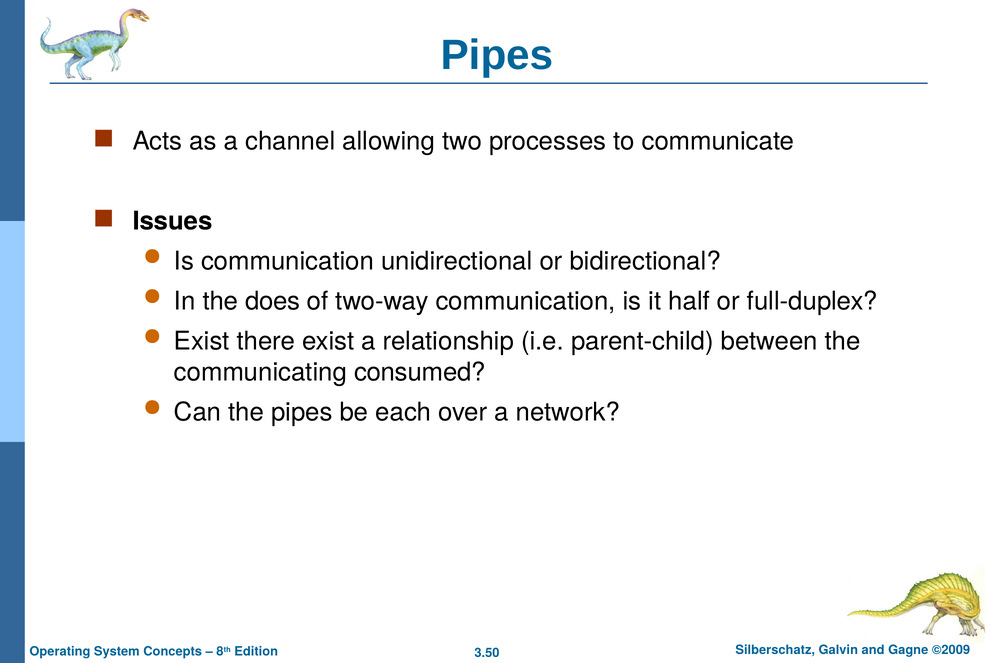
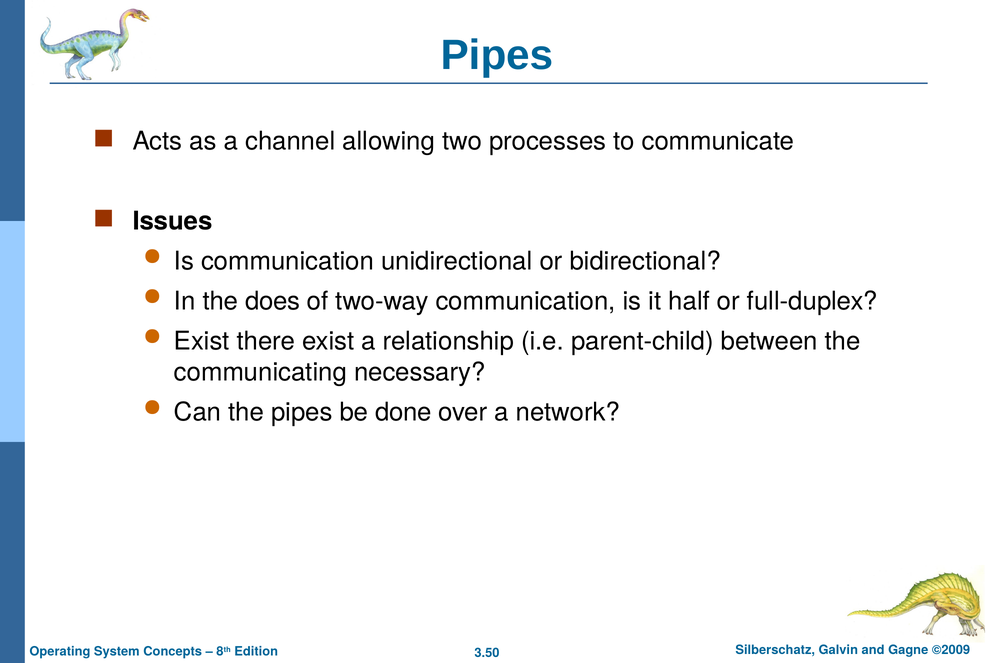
consumed: consumed -> necessary (420, 372)
each: each -> done (403, 412)
